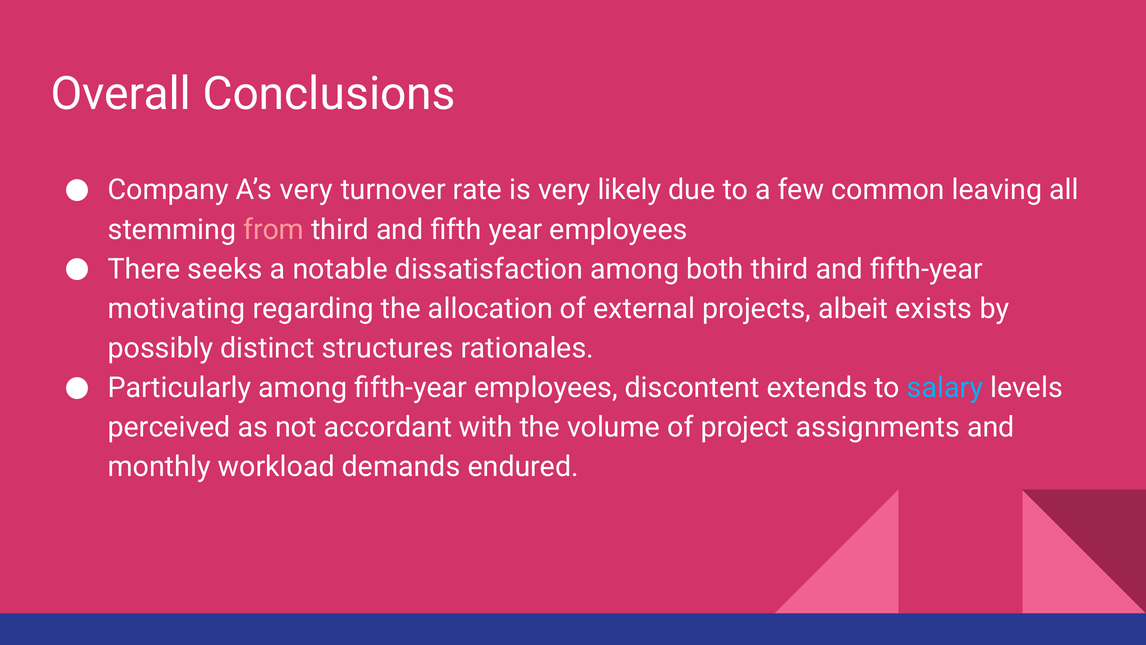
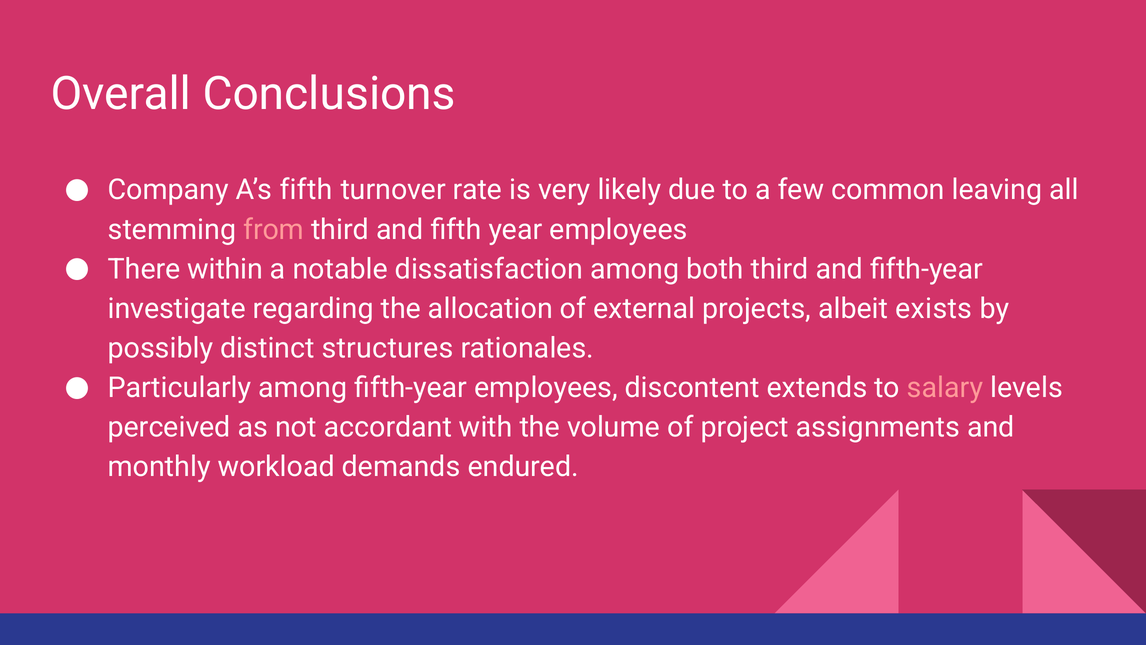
A’s very: very -> fifth (306, 190)
seeks: seeks -> within (225, 269)
motivating: motivating -> investigate (177, 308)
salary colour: light blue -> pink (945, 388)
